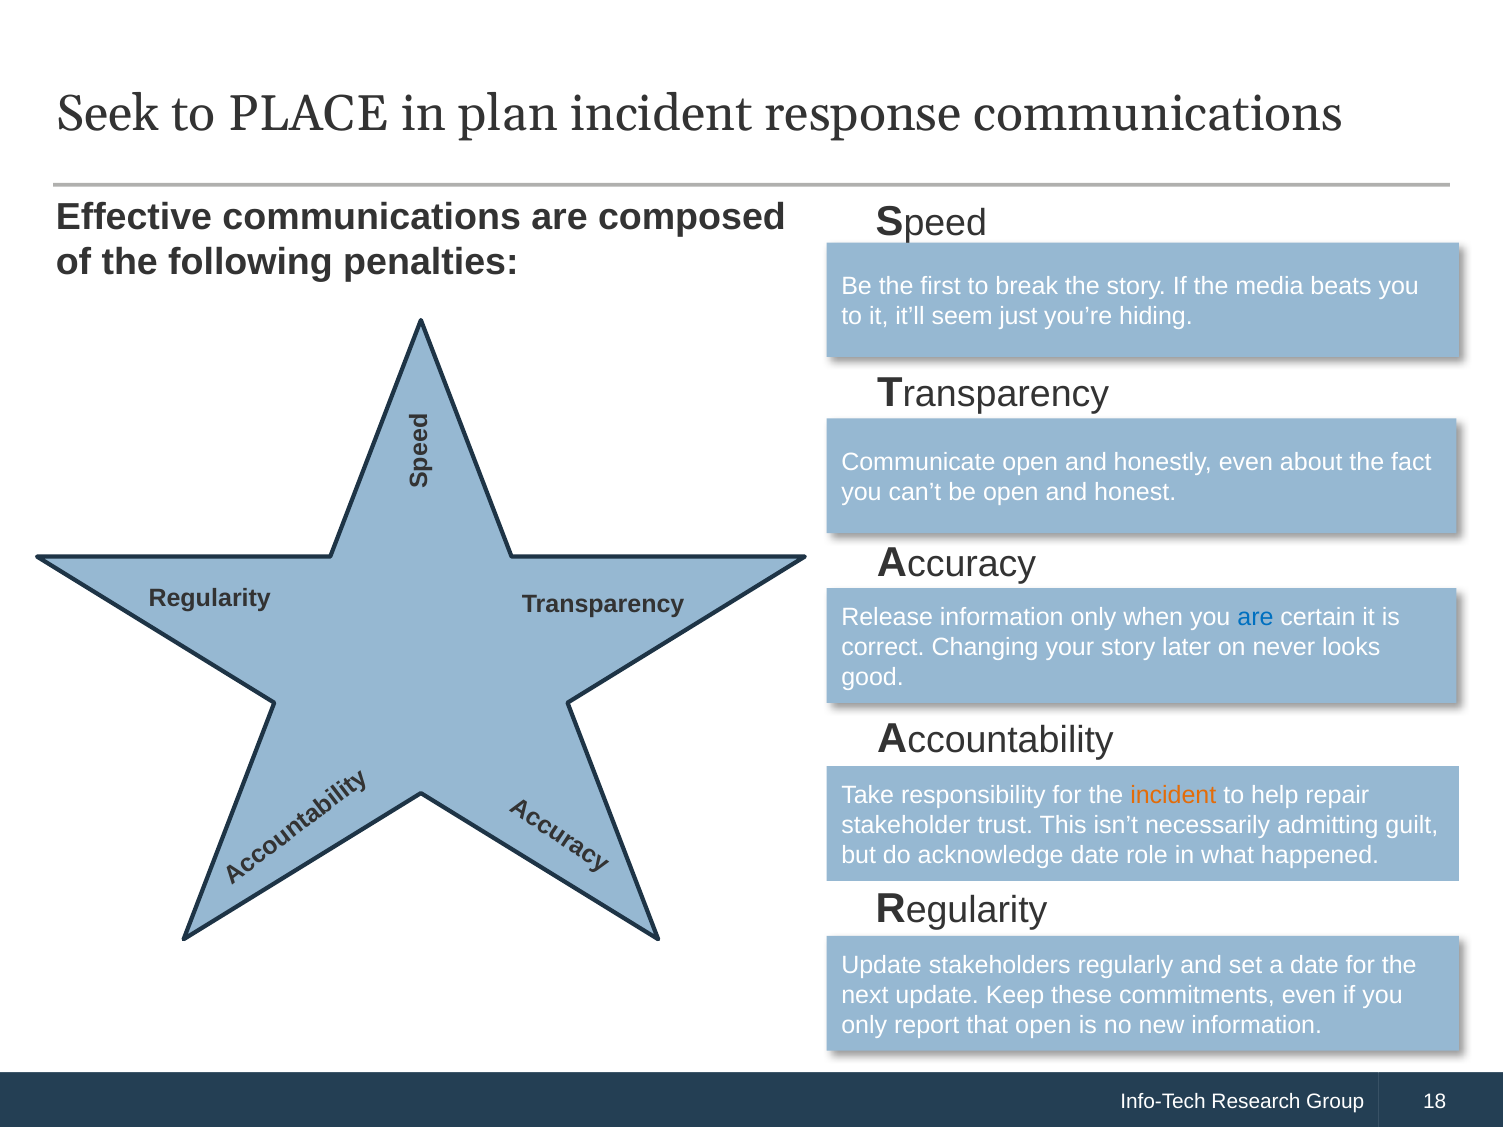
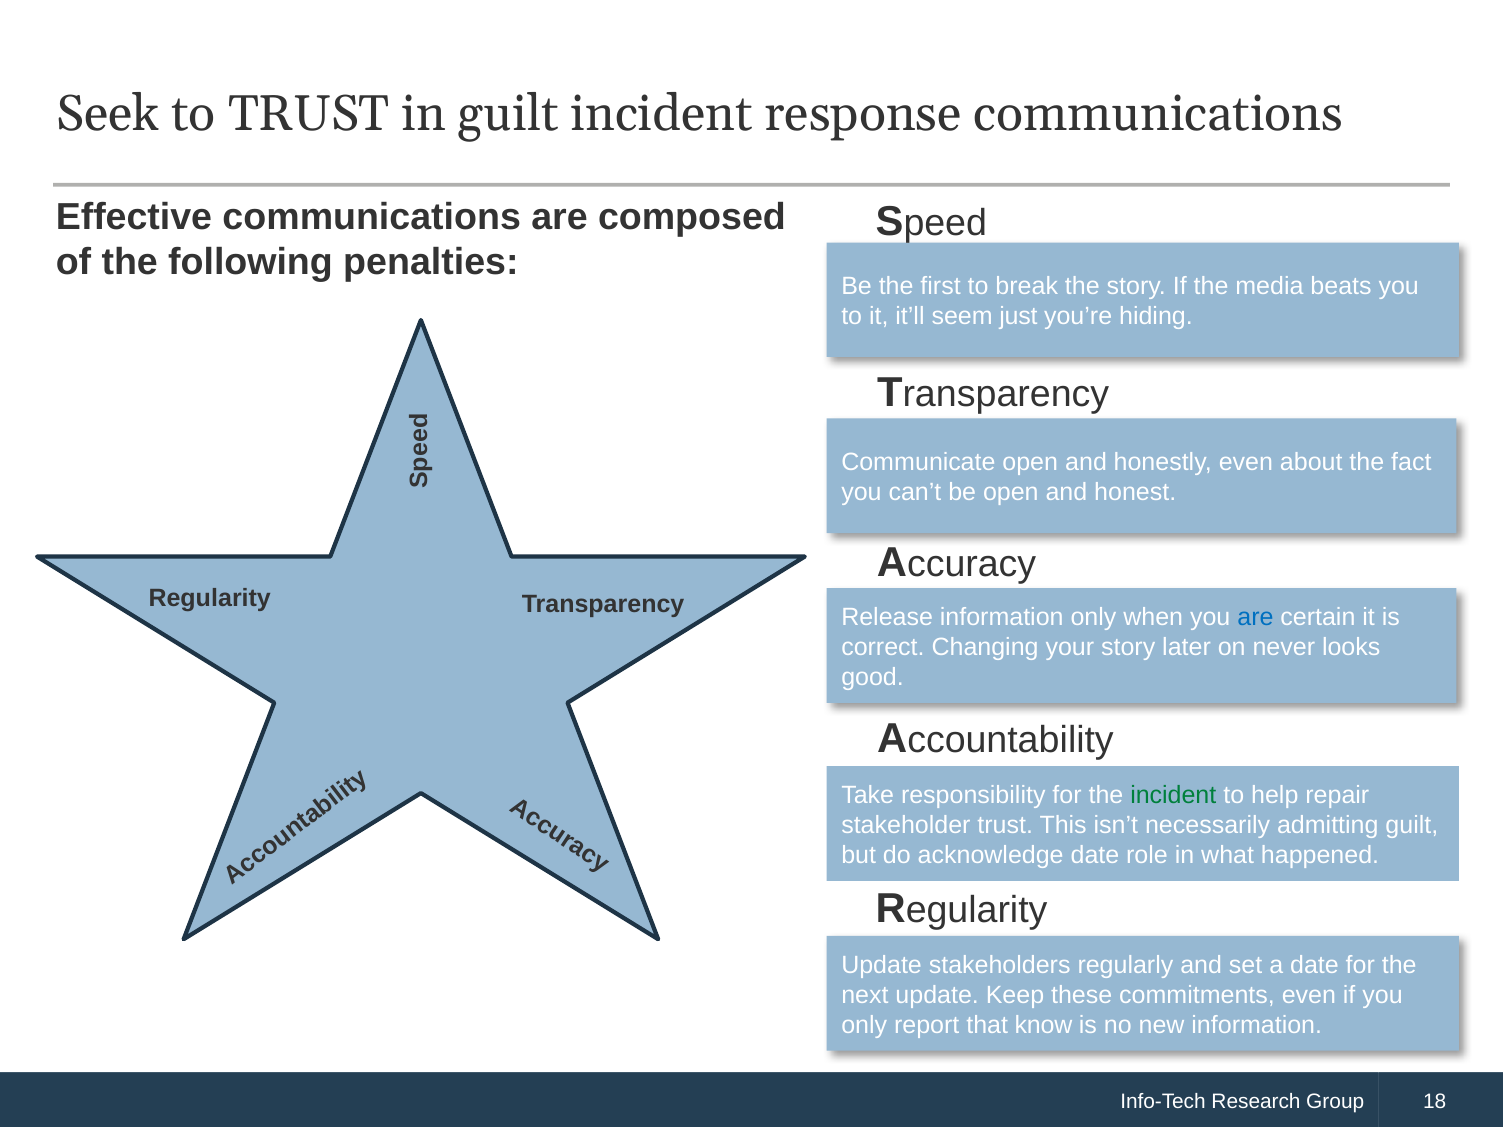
to PLACE: PLACE -> TRUST (309, 114)
in plan: plan -> guilt (508, 114)
incident colour: orange -> green (1173, 795)
that open: open -> know (1044, 1025)
